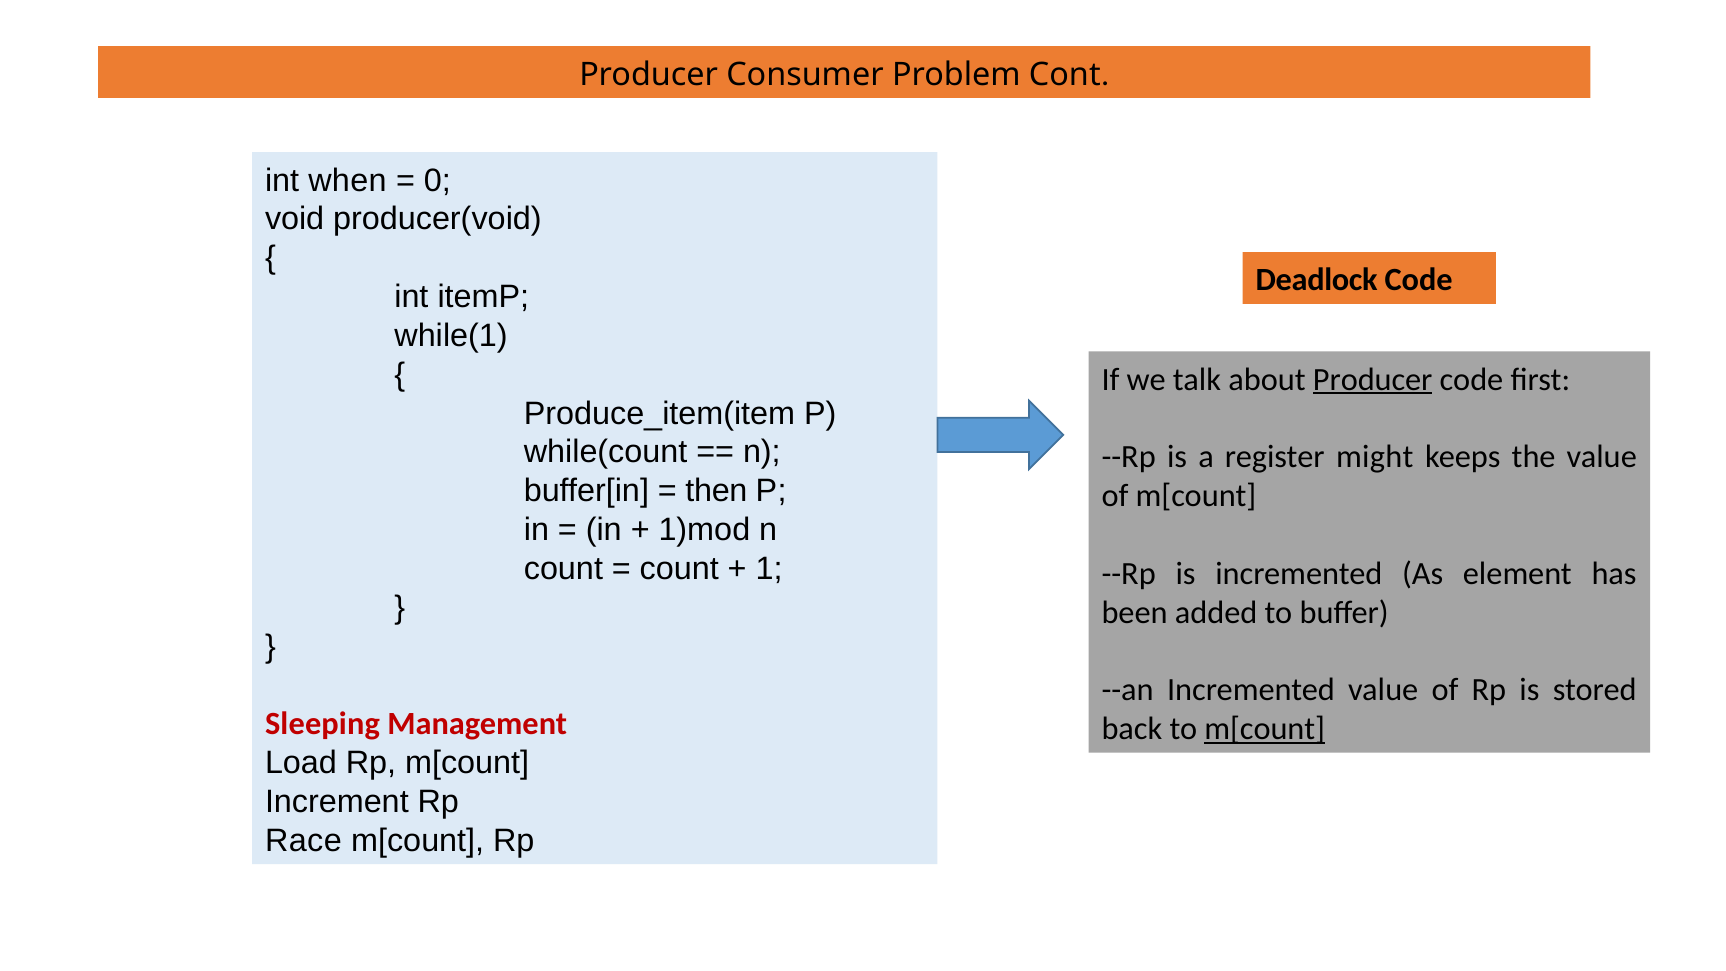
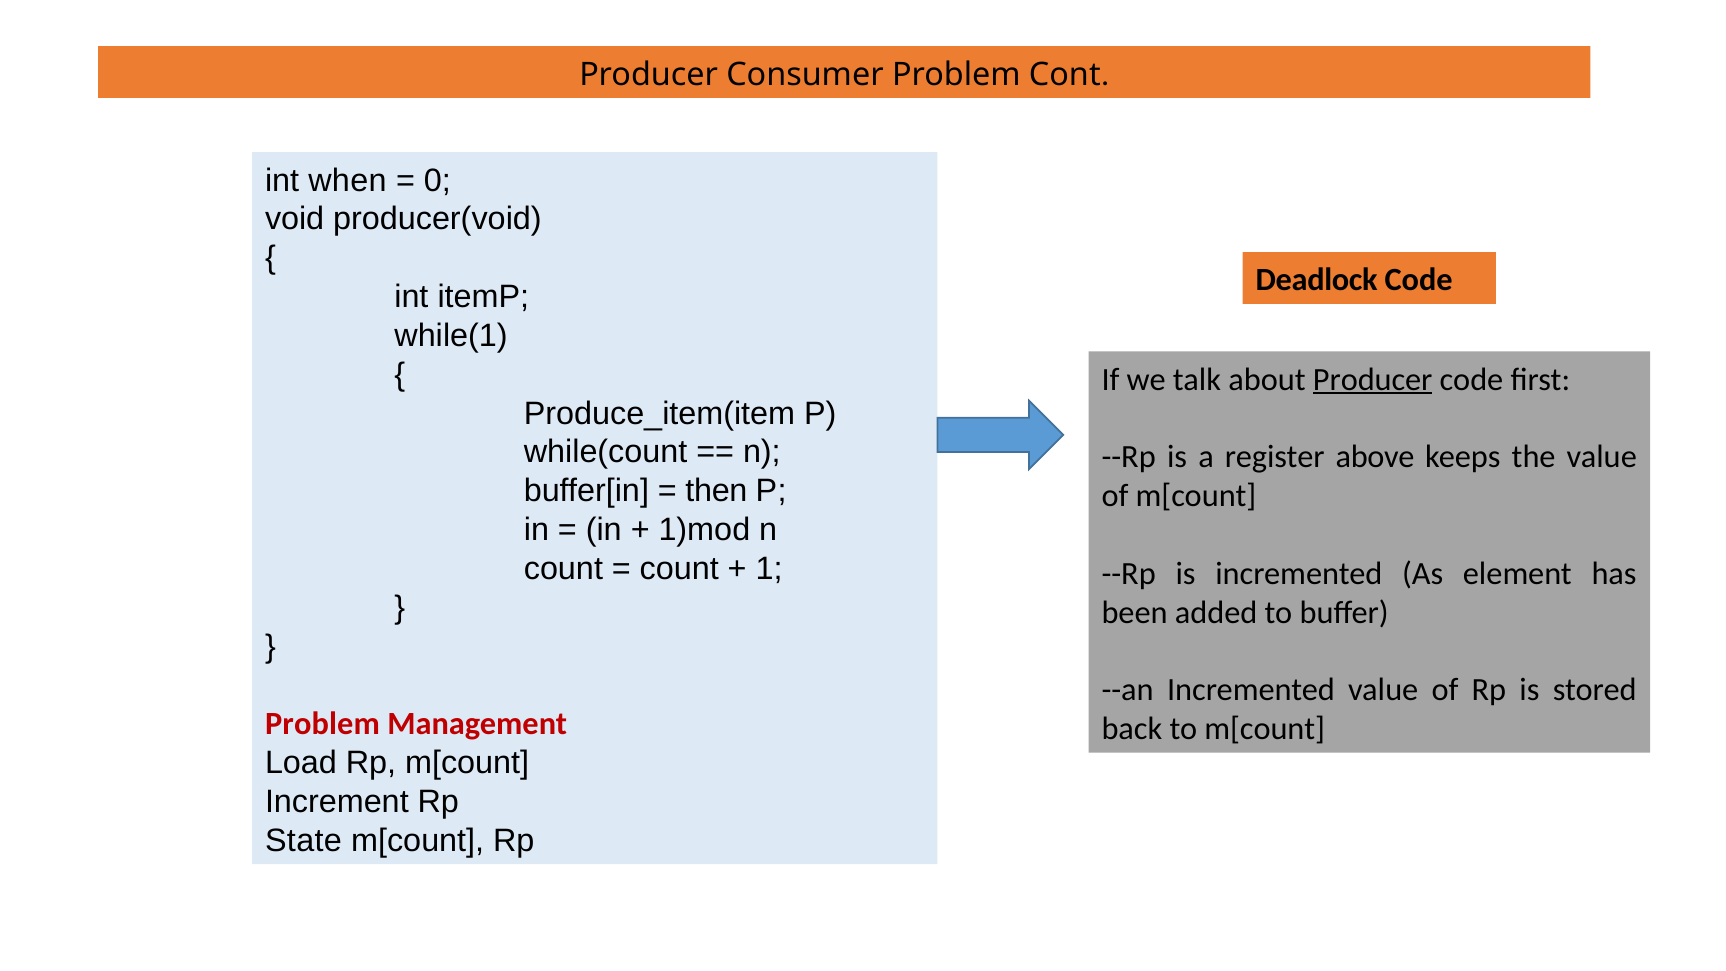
might: might -> above (1375, 457)
Sleeping: Sleeping -> Problem (322, 724)
m[count underline: present -> none (1265, 729)
Race: Race -> State (303, 841)
